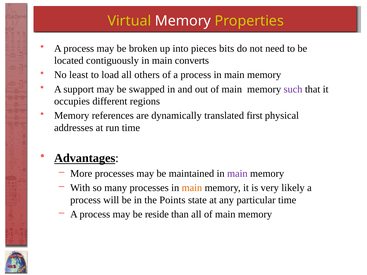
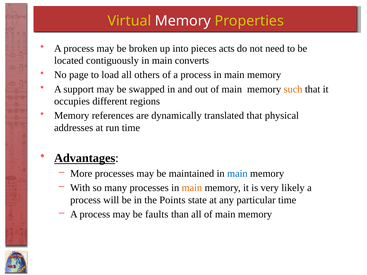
bits: bits -> acts (227, 48)
least: least -> page (79, 75)
such colour: purple -> orange (293, 89)
translated first: first -> that (254, 116)
main colour: purple -> blue (237, 174)
reside: reside -> faults (157, 214)
